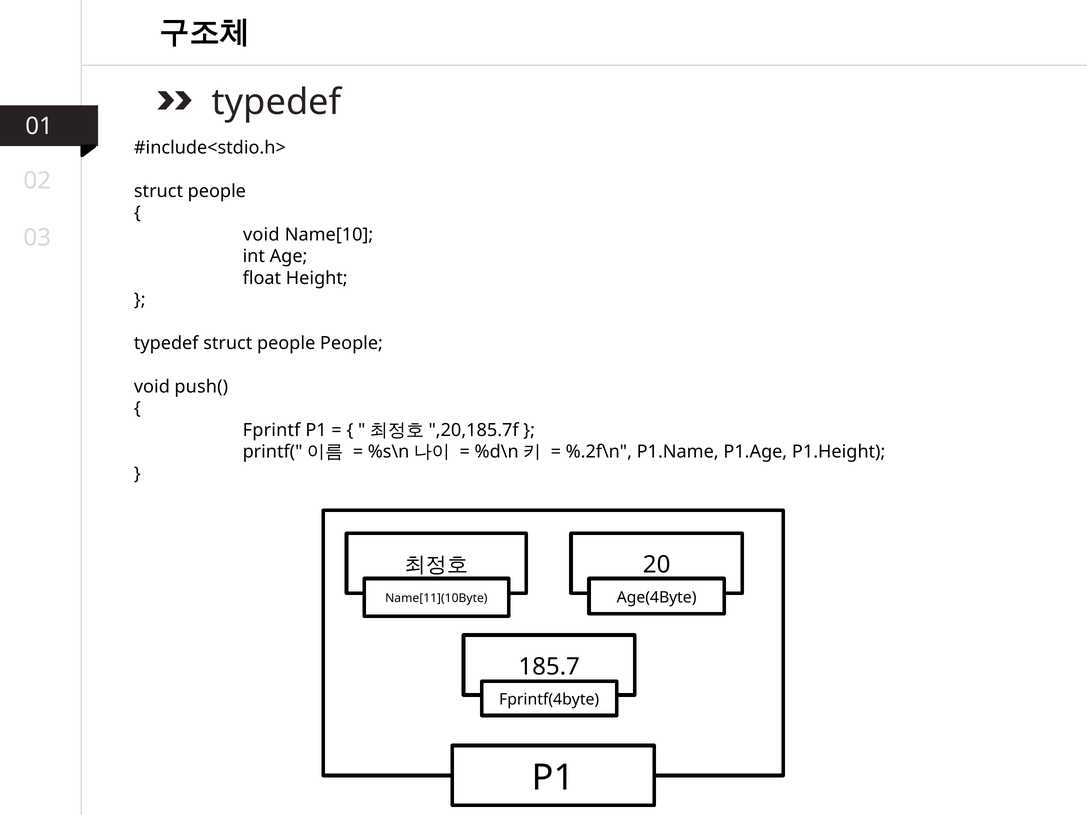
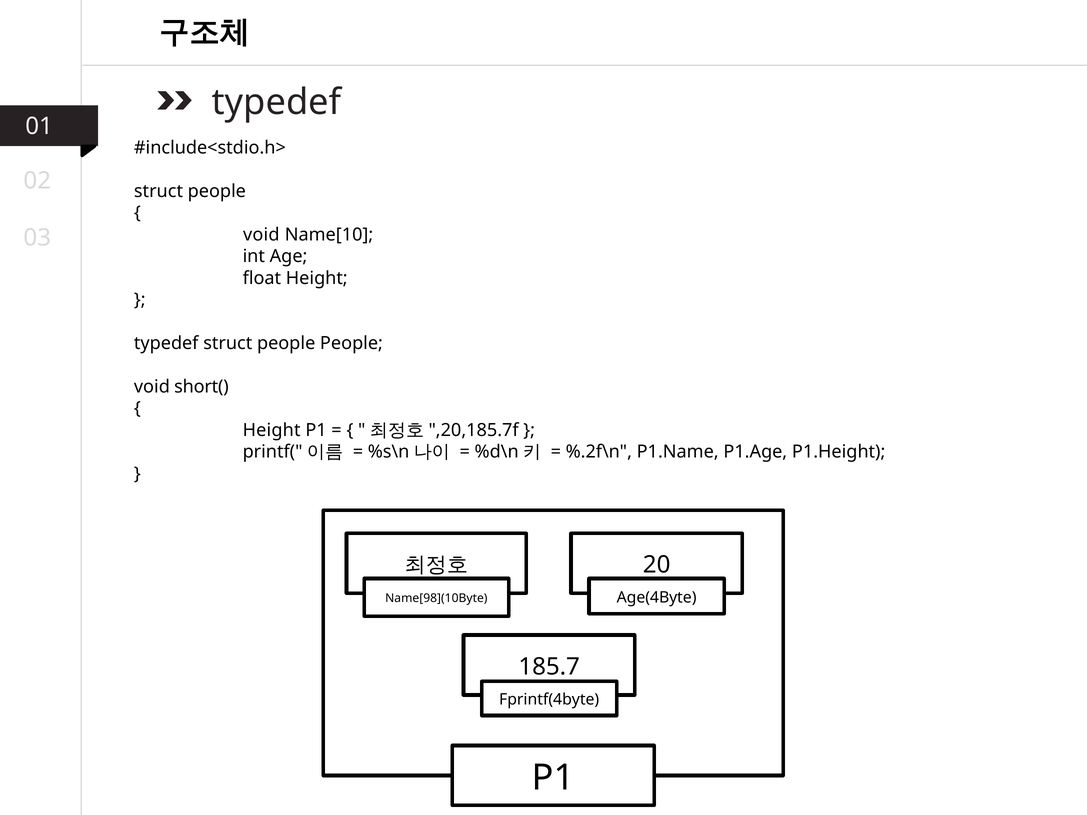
push(: push( -> short( (201, 387)
Fprintf: Fprintf -> Height (272, 430)
Name[11](10Byte: Name[11](10Byte -> Name[98](10Byte (436, 599)
